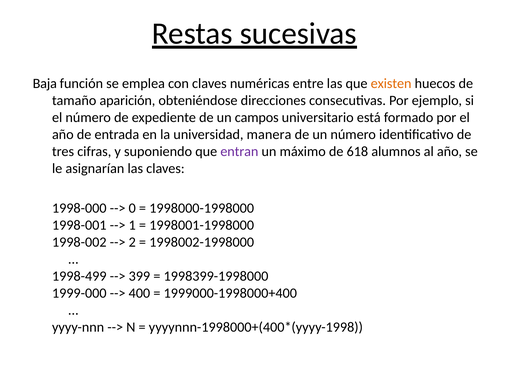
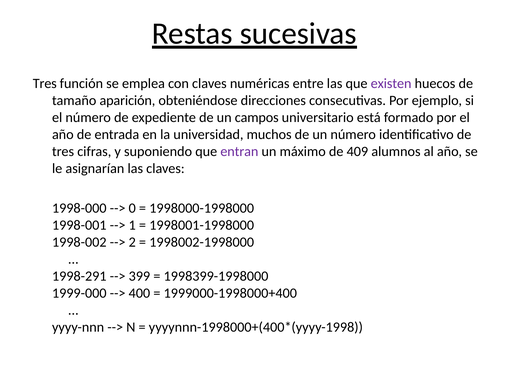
Baja: Baja -> Tres (45, 84)
existen colour: orange -> purple (391, 84)
manera: manera -> muchos (269, 135)
618: 618 -> 409 (357, 151)
1998-499: 1998-499 -> 1998-291 (79, 276)
